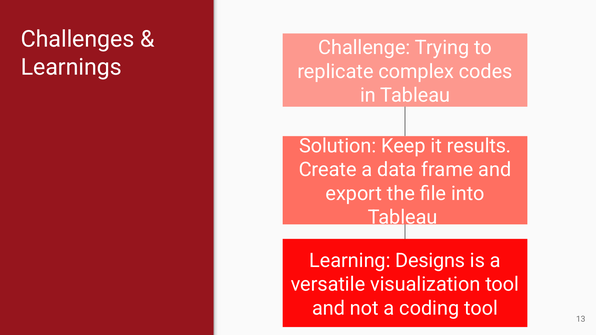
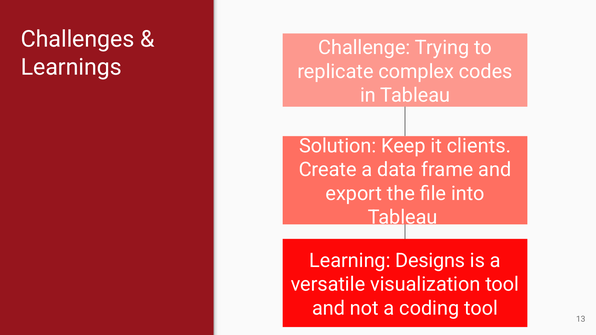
results: results -> clients (479, 146)
